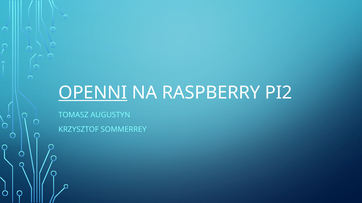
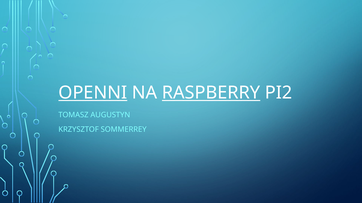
RASPBERRY underline: none -> present (211, 93)
